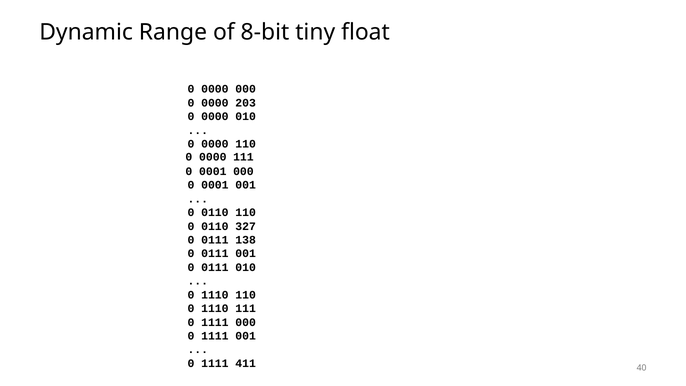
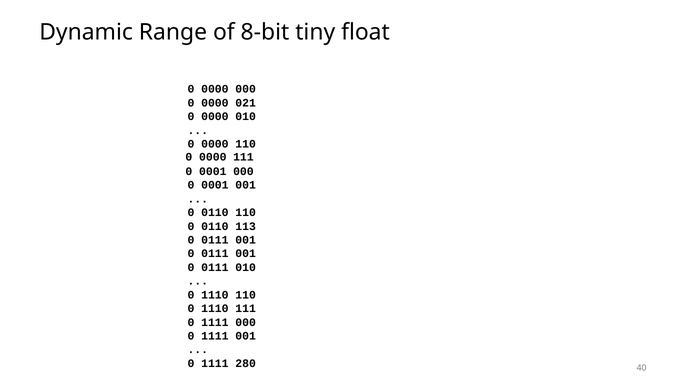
203: 203 -> 021 (246, 103)
327: 327 -> 113 (246, 226)
138: 138 -> 001 (246, 240)
411: 411 -> 280 (246, 363)
